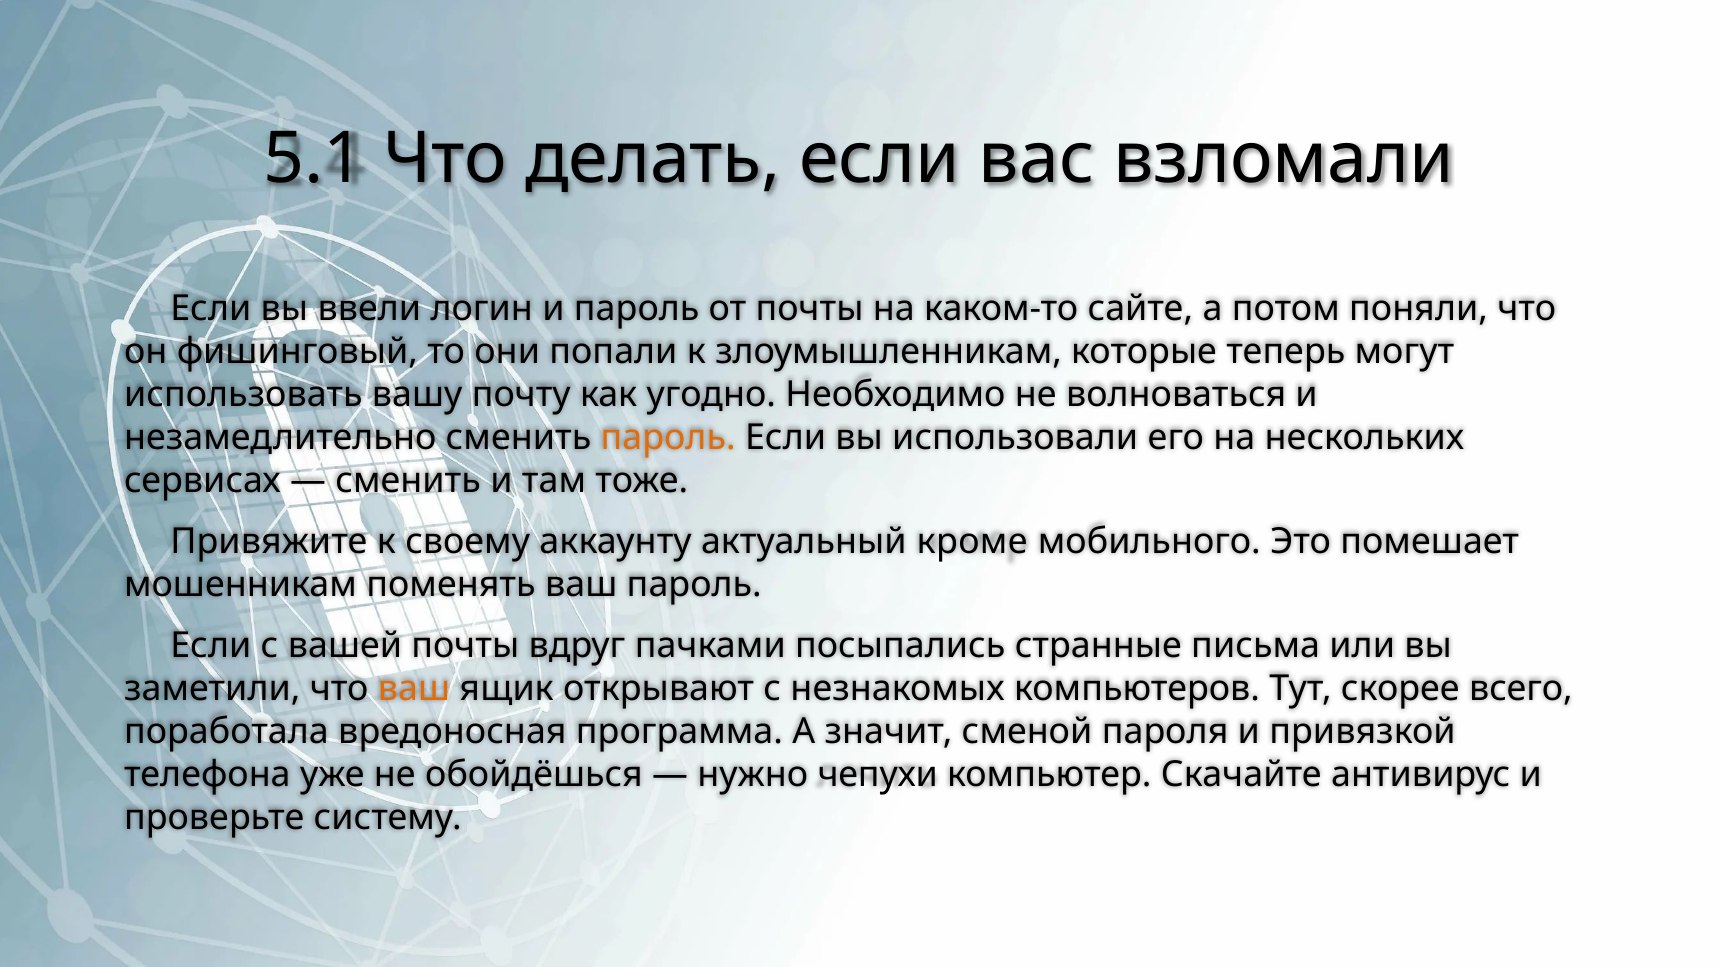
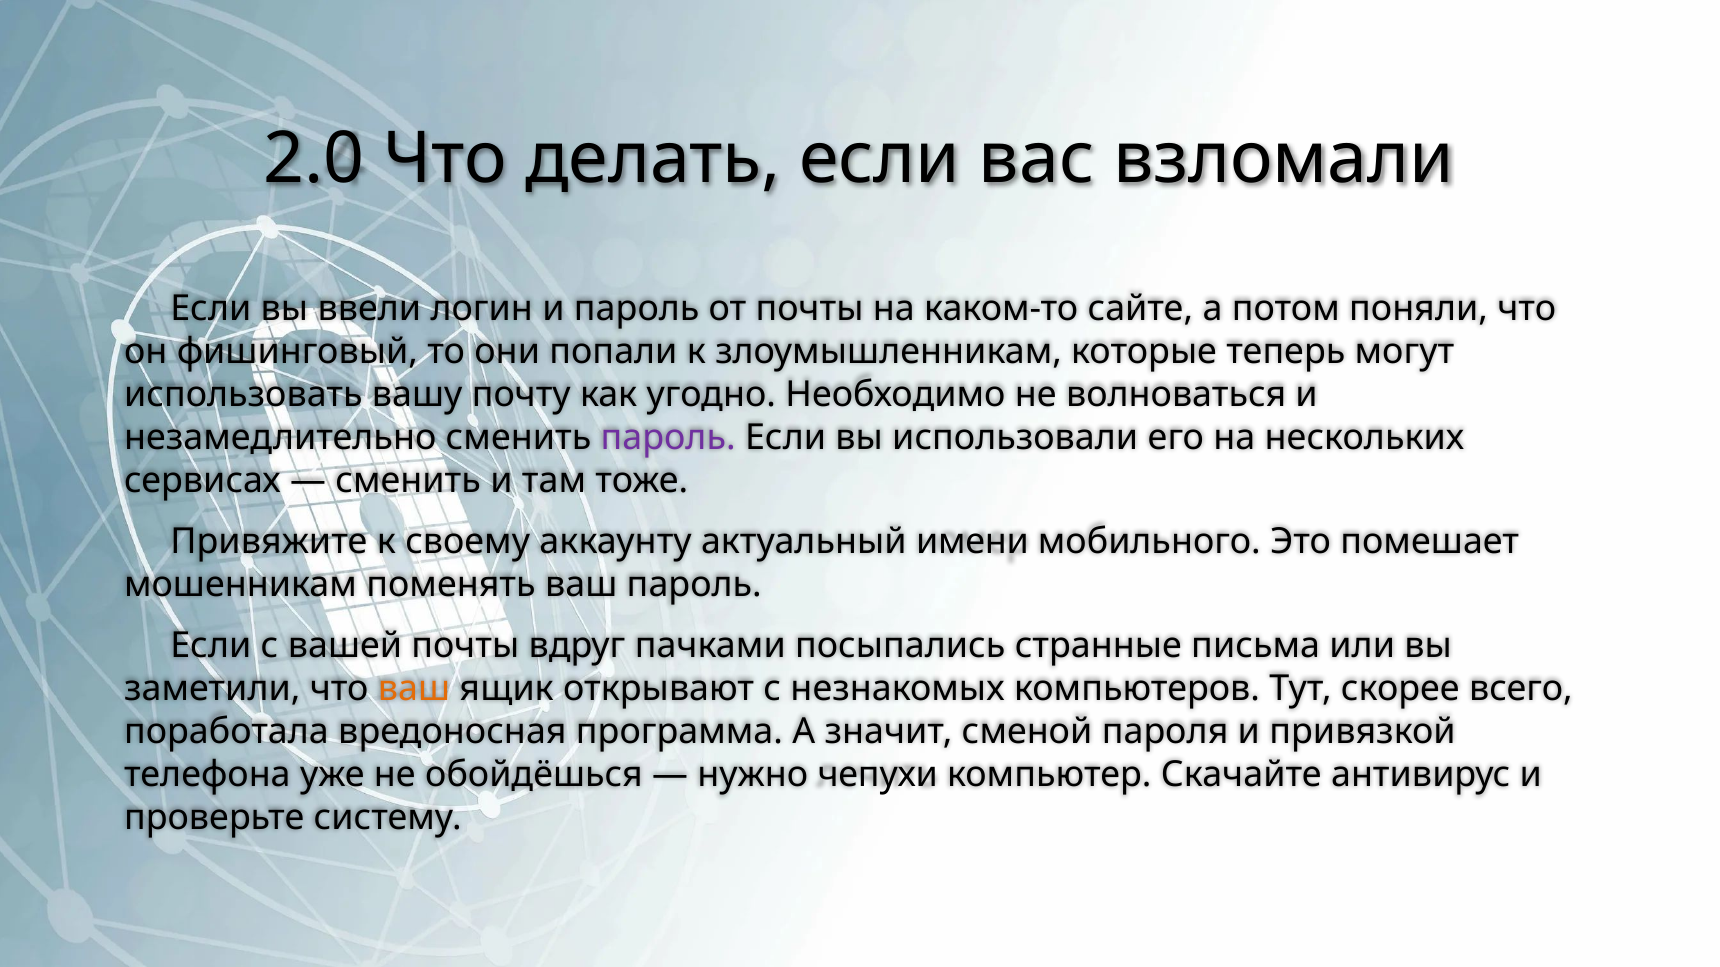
5.1: 5.1 -> 2.0 (314, 159)
пароль colour: orange -> purple (668, 438)
кроме: кроме -> имени (972, 542)
